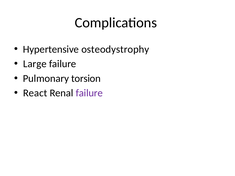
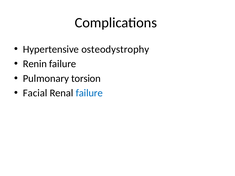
Large: Large -> Renin (35, 64)
React: React -> Facial (35, 93)
failure colour: purple -> blue (89, 93)
